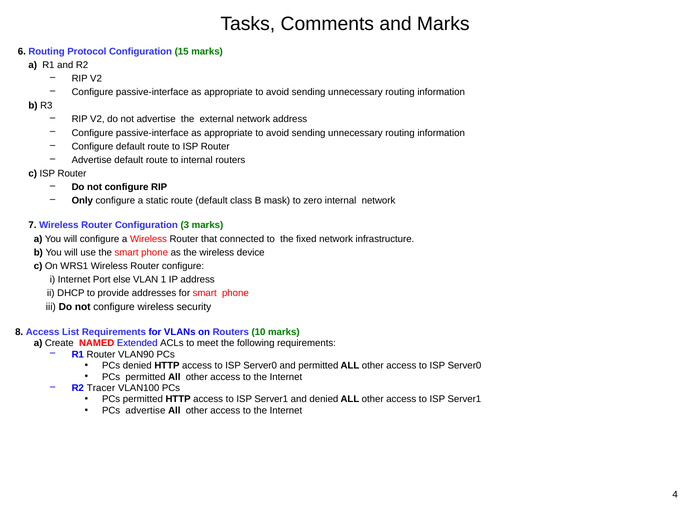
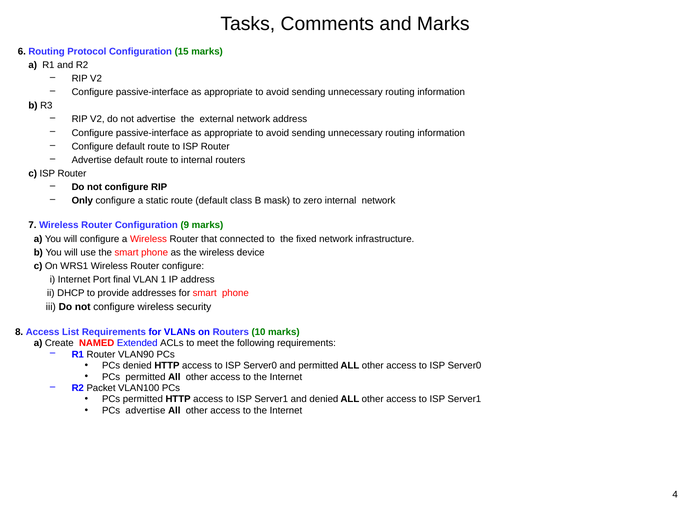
3: 3 -> 9 (185, 225)
else: else -> final (122, 280)
Tracer: Tracer -> Packet (101, 388)
